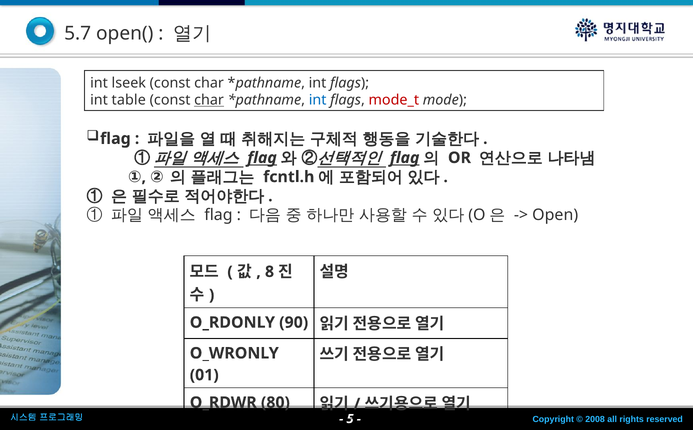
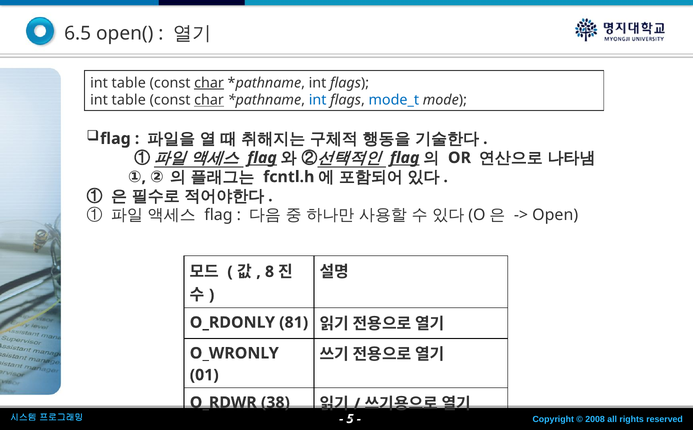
5.7: 5.7 -> 6.5 (78, 33)
lseek: lseek -> table (129, 83)
char underline: none -> present (209, 83)
mode_t colour: red -> blue (394, 100)
90: 90 -> 81 (294, 323)
80: 80 -> 38 (275, 403)
